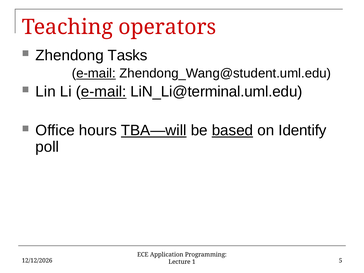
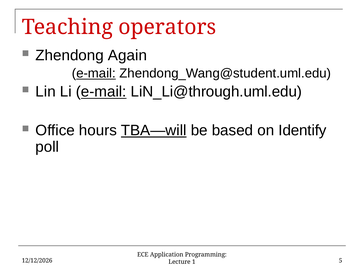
Tasks: Tasks -> Again (127, 55)
LiN_Li@terminal.uml.edu: LiN_Li@terminal.uml.edu -> LiN_Li@through.uml.edu (216, 92)
based underline: present -> none (232, 130)
